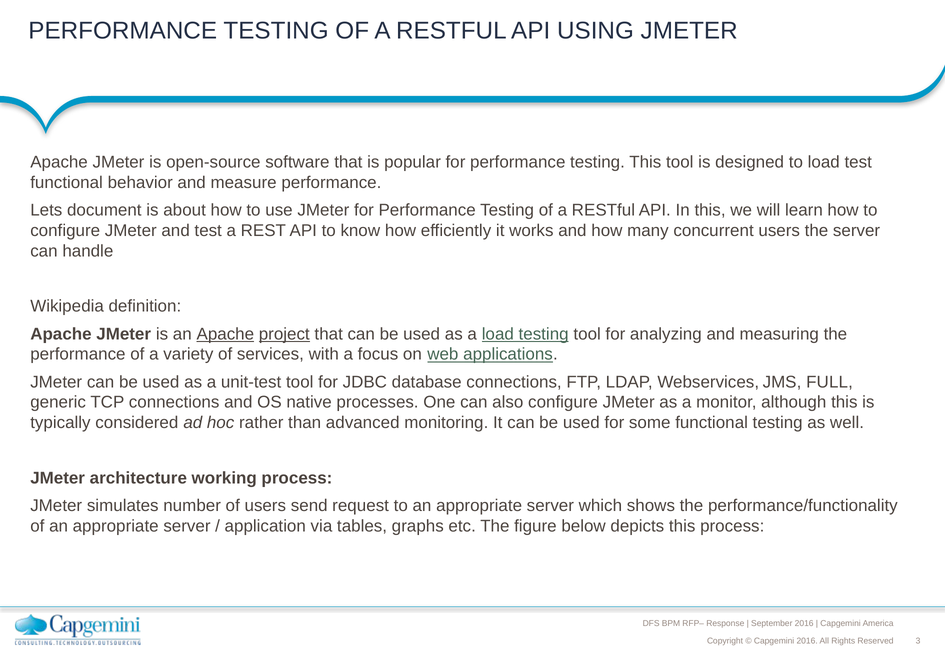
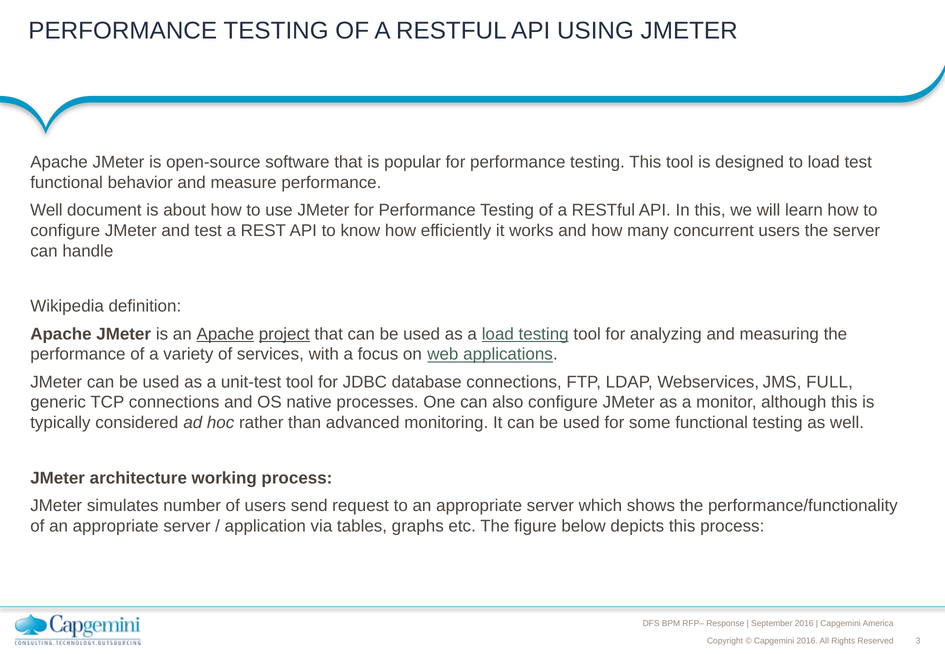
Lets: Lets -> Well (46, 210)
